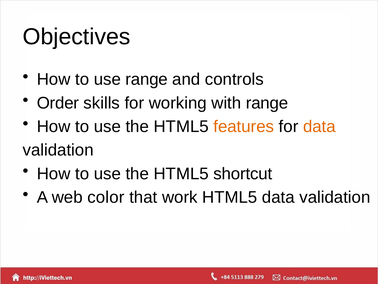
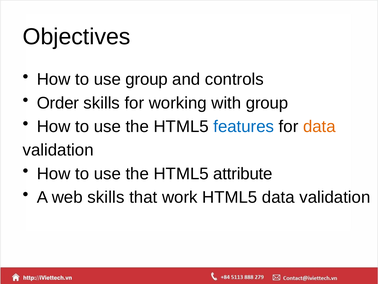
use range: range -> group (147, 79)
with range: range -> group (267, 103)
features colour: orange -> blue (244, 126)
shortcut: shortcut -> attribute (243, 173)
web color: color -> skills (106, 197)
